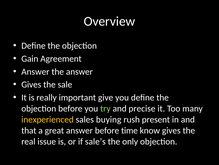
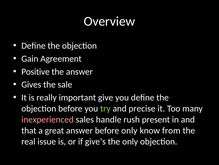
Answer: Answer -> Positive (35, 71)
inexperienced colour: yellow -> pink (48, 119)
buying: buying -> handle (109, 119)
before time: time -> only (129, 130)
know gives: gives -> from (171, 130)
sale’s: sale’s -> give’s (95, 141)
